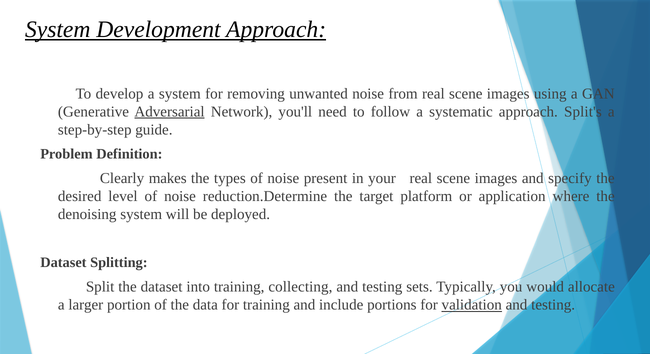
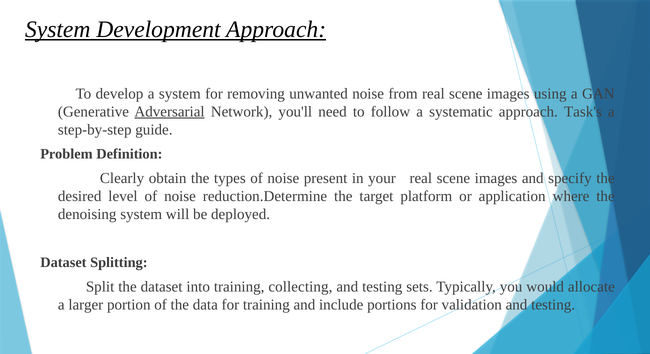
Split's: Split's -> Task's (583, 112)
makes: makes -> obtain (168, 178)
validation underline: present -> none (472, 305)
